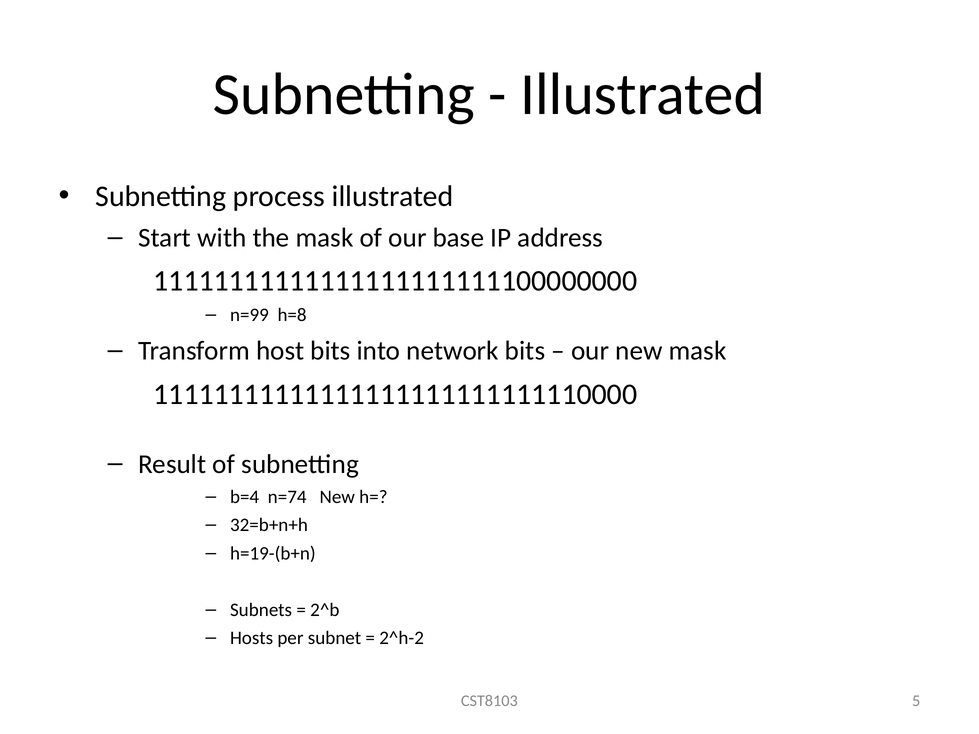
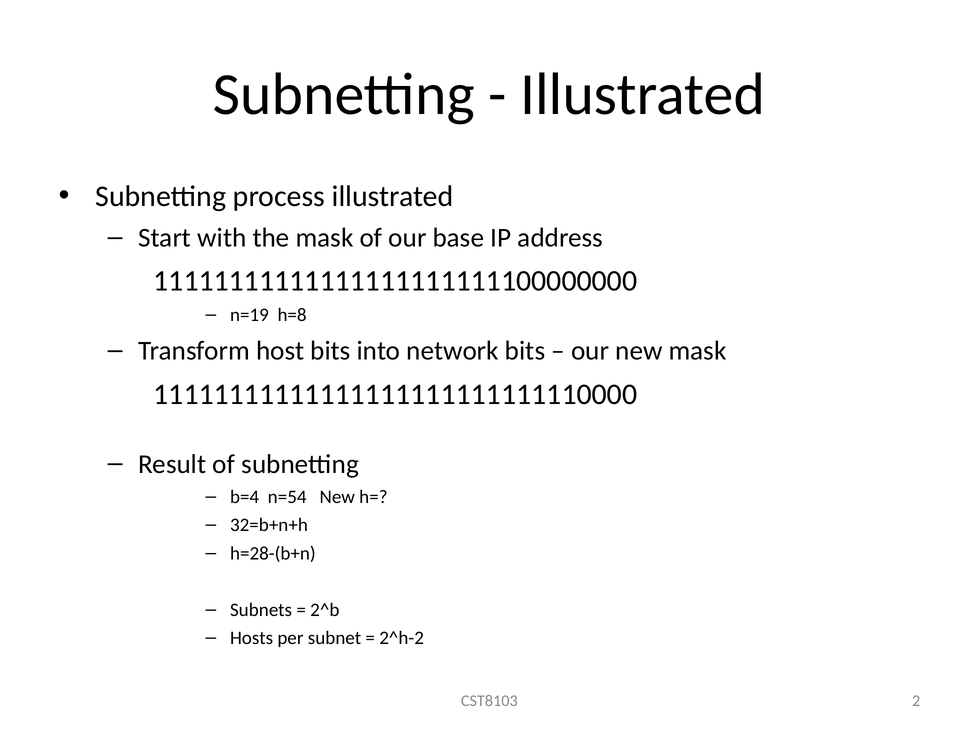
n=99: n=99 -> n=19 (249, 315)
n=74: n=74 -> n=54 (287, 497)
h=19-(b+n: h=19-(b+n -> h=28-(b+n (273, 553)
5: 5 -> 2 (916, 701)
